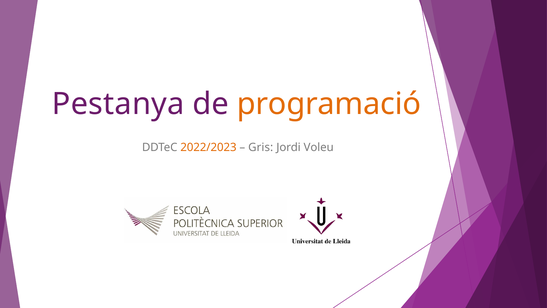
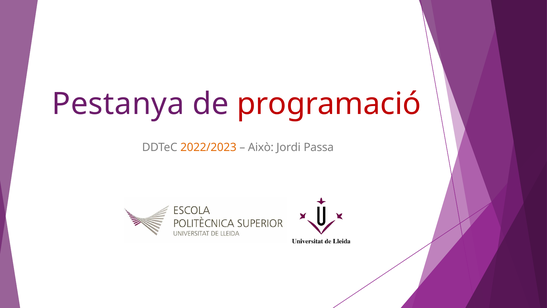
programació colour: orange -> red (329, 104)
Gris: Gris -> Això (261, 147)
Voleu: Voleu -> Passa (319, 147)
